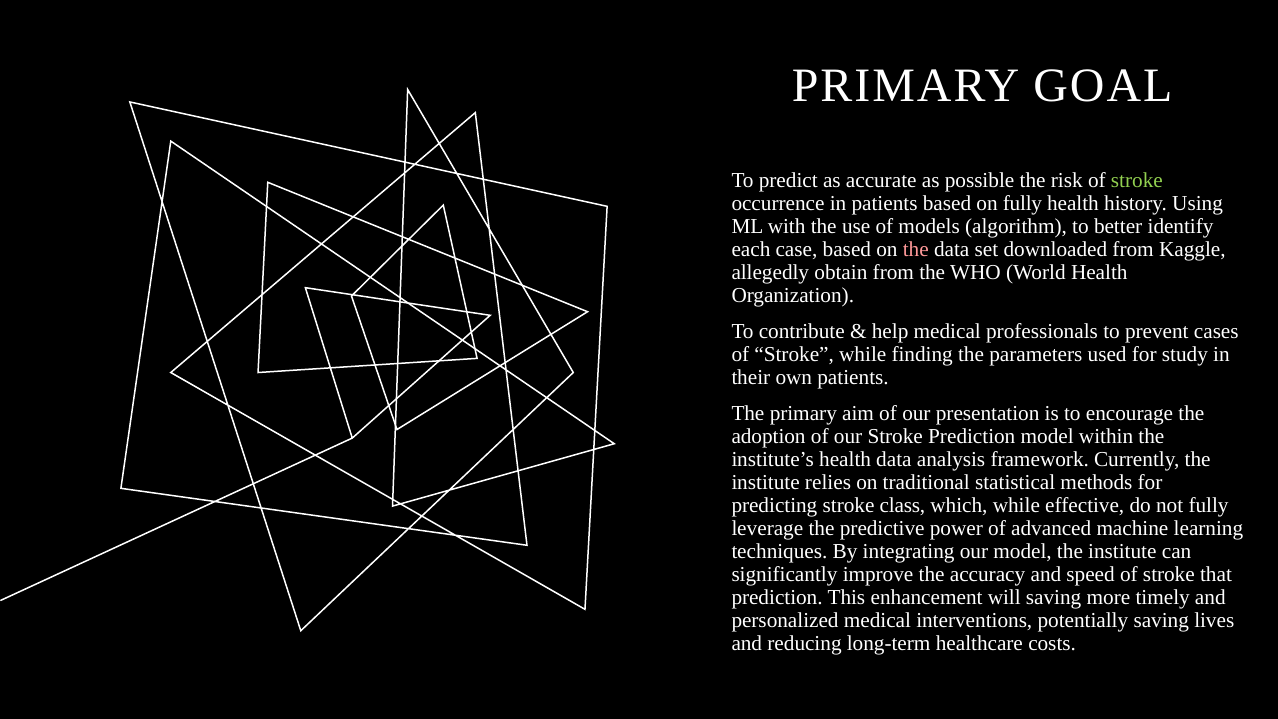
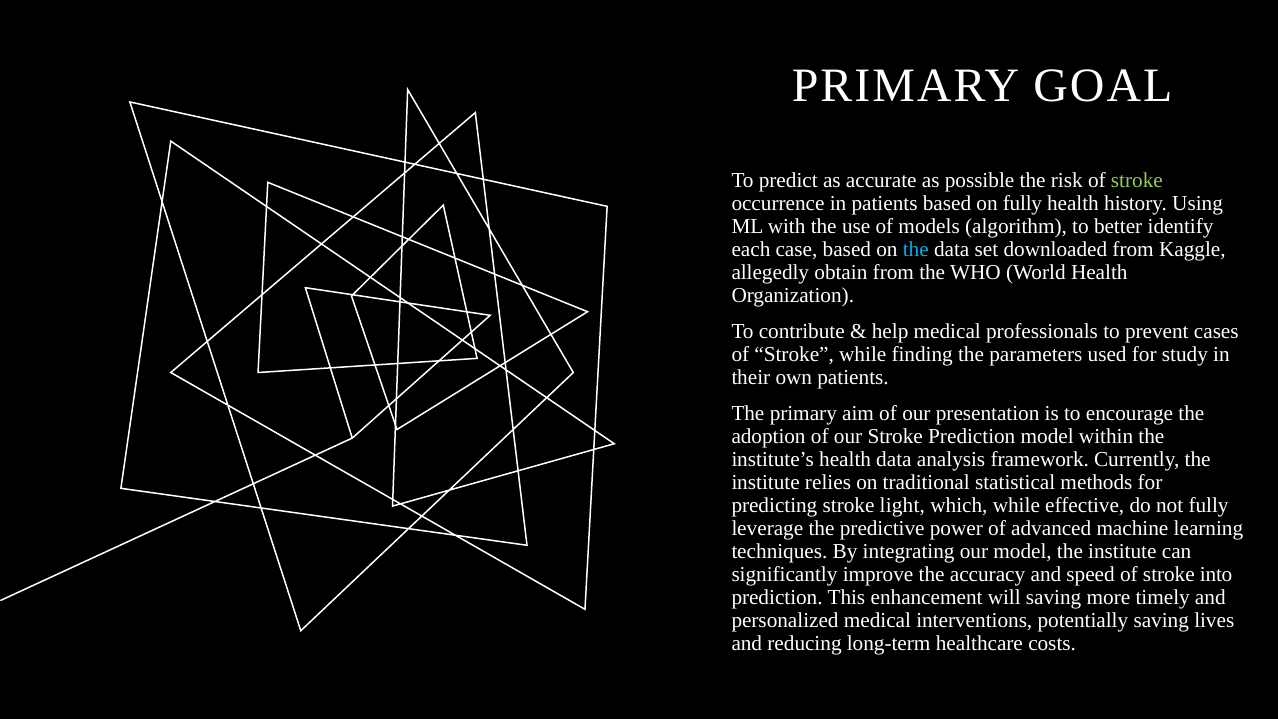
the colour: pink -> light blue (916, 249)
class: class -> light (902, 506)
that: that -> into (1216, 574)
